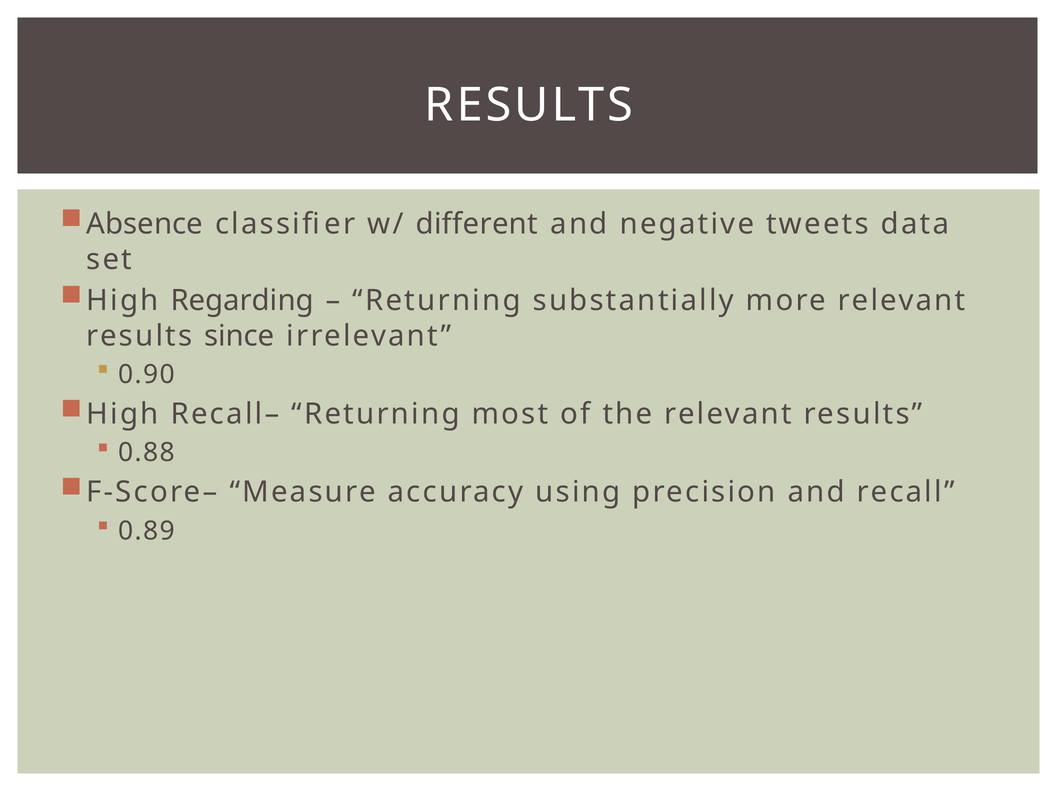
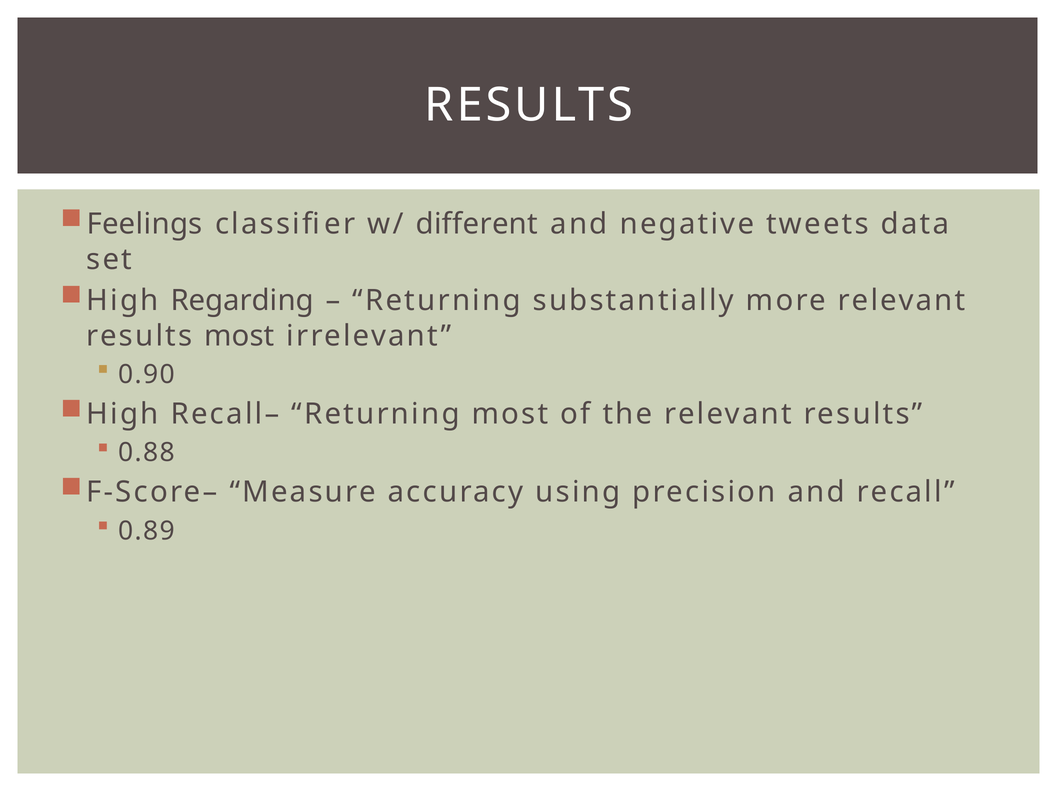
Absence: Absence -> Feelings (145, 224)
results since: since -> most (239, 336)
